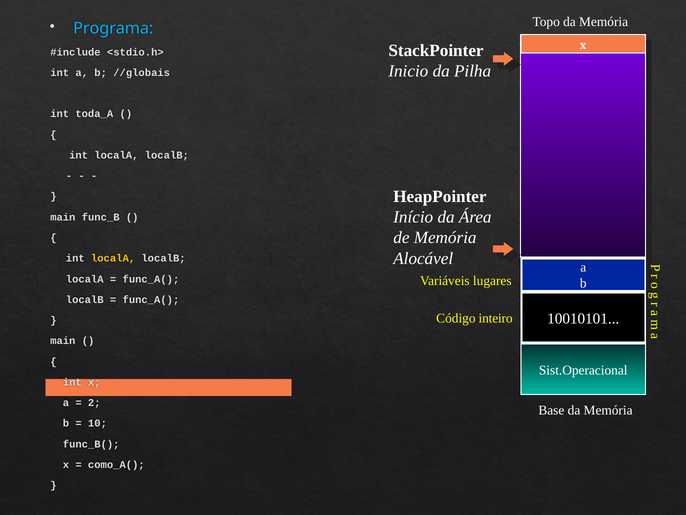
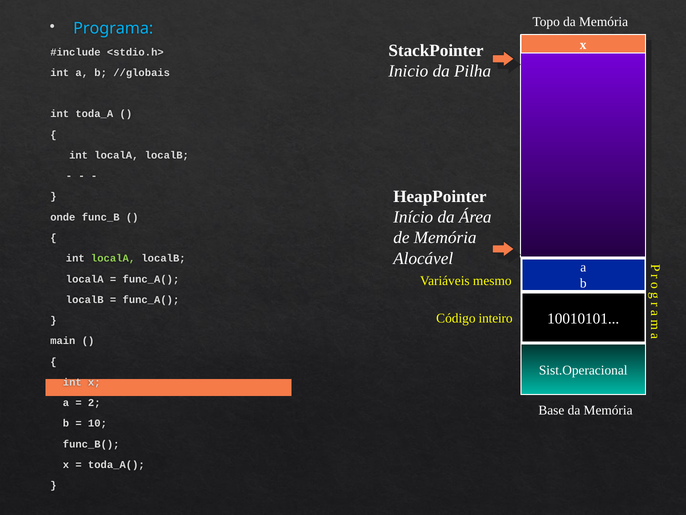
main: main -> onde (63, 217)
localA colour: yellow -> light green (113, 258)
lugares: lugares -> mesmo (492, 280)
como_A(: como_A( -> toda_A( (116, 464)
